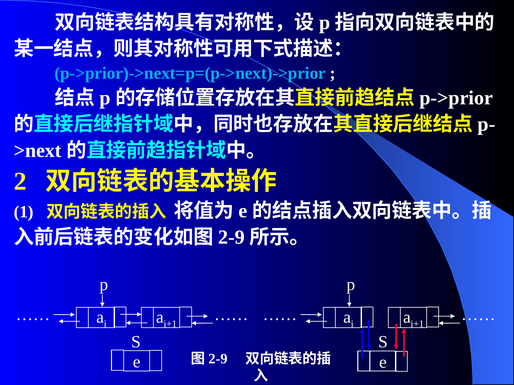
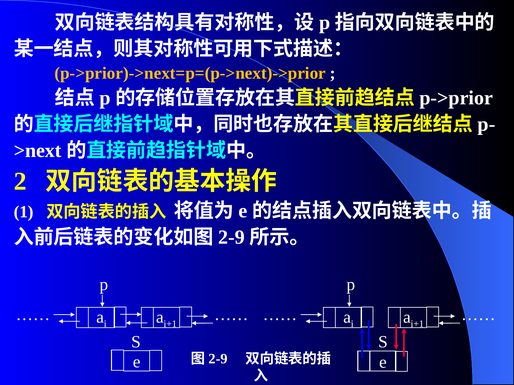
p->prior)->next=p=(p->next)->prior colour: light blue -> yellow (190, 73)
